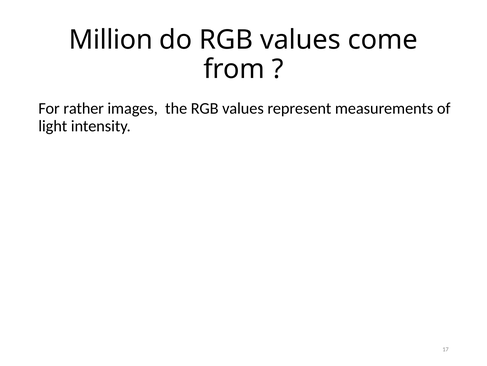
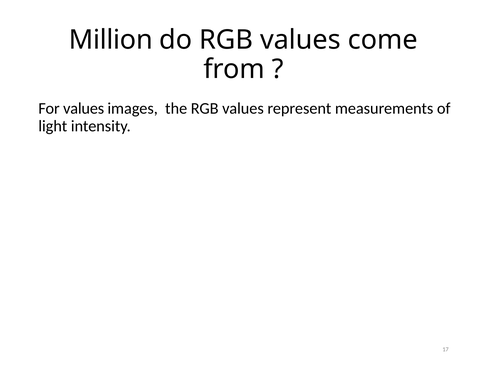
For rather: rather -> values (84, 108)
